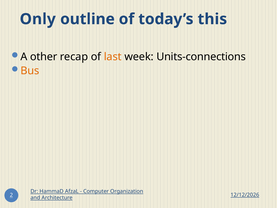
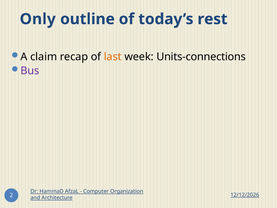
this: this -> rest (212, 19)
other: other -> claim (44, 57)
Bus colour: orange -> purple (30, 71)
